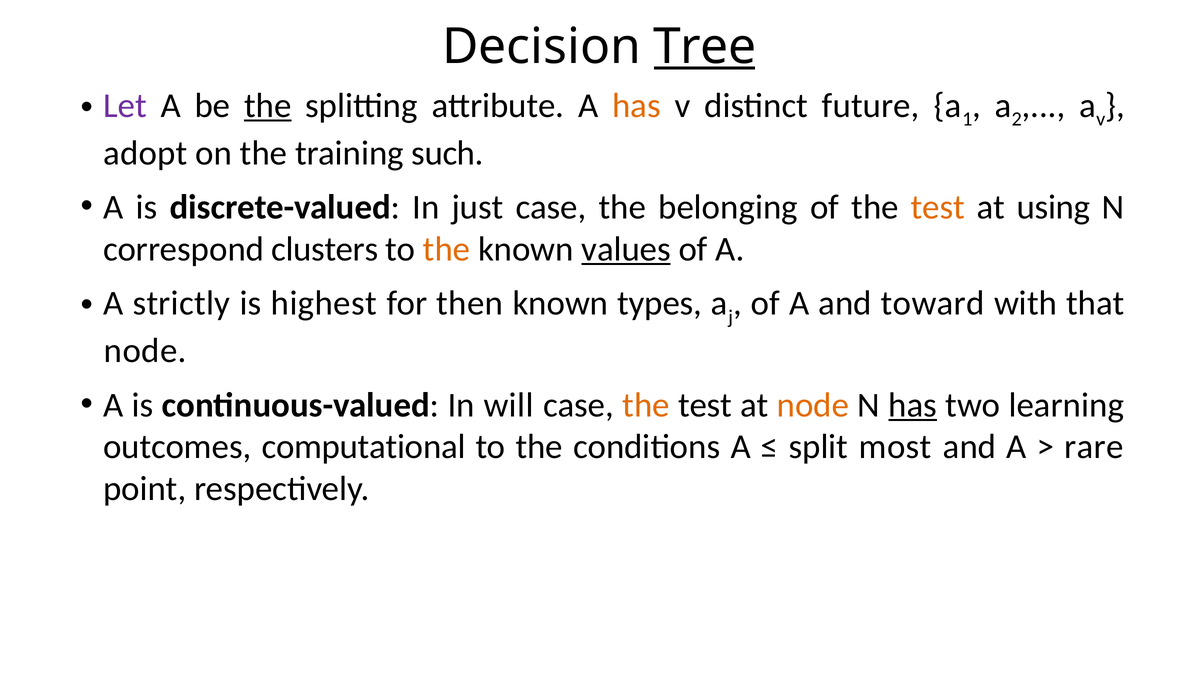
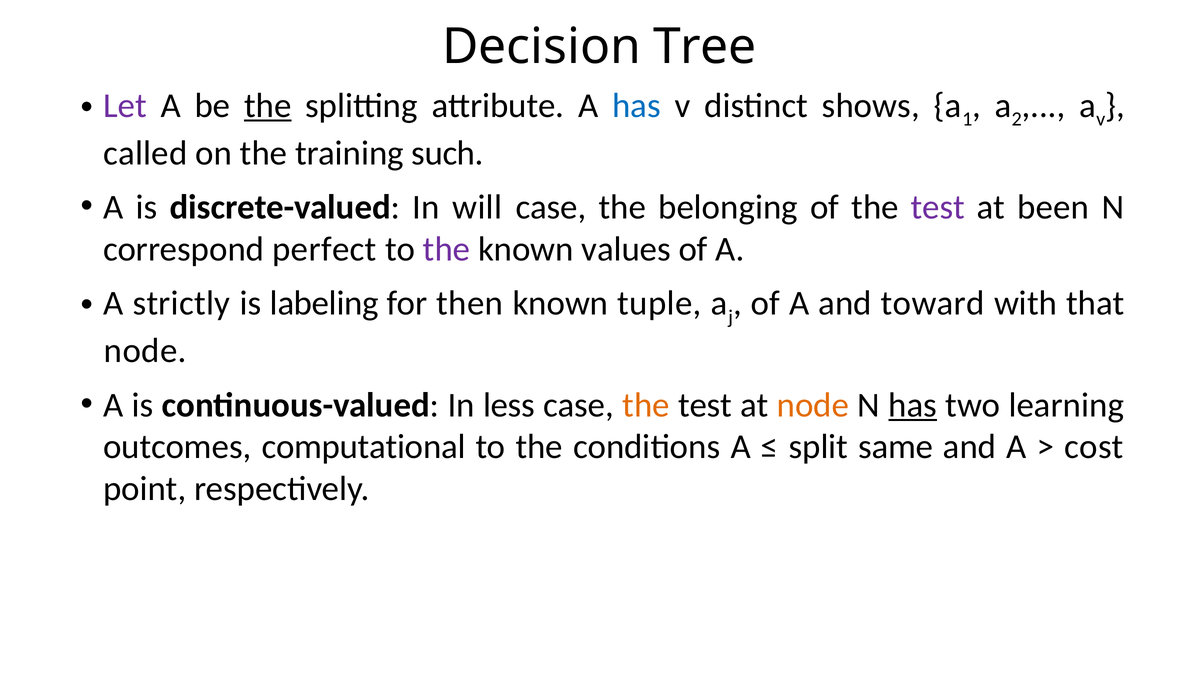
Tree underline: present -> none (705, 47)
has colour: orange -> blue (636, 106)
future: future -> shows (871, 106)
adopt: adopt -> called (145, 153)
just: just -> will (477, 207)
test colour: orange -> purple (938, 207)
using: using -> been (1053, 207)
clusters: clusters -> perfect (324, 249)
the colour: orange -> purple (447, 249)
values underline: present -> none (626, 249)
highest: highest -> labeling (324, 304)
types: types -> tuple (659, 304)
will: will -> less (509, 405)
most: most -> same (896, 447)
rare: rare -> cost (1094, 447)
